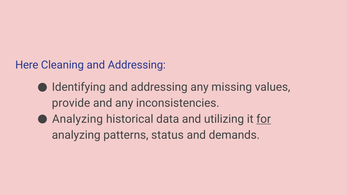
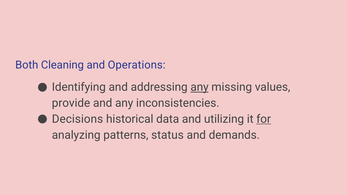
Here: Here -> Both (27, 65)
Cleaning and Addressing: Addressing -> Operations (137, 65)
any underline: none -> present (200, 87)
Analyzing: Analyzing -> Decisions (77, 119)
